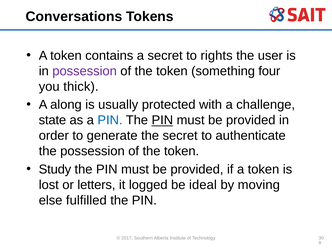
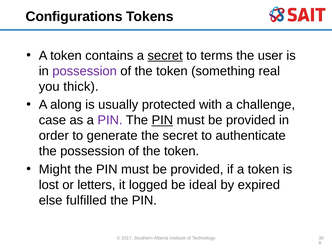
Conversations: Conversations -> Configurations (74, 17)
secret underline: none -> present (165, 56)
rights: rights -> terms (217, 56)
four: four -> real (269, 71)
state: state -> case (52, 120)
PIN colour: blue -> purple (110, 120)
Study: Study -> Might (55, 169)
moving: moving -> expired (259, 185)
